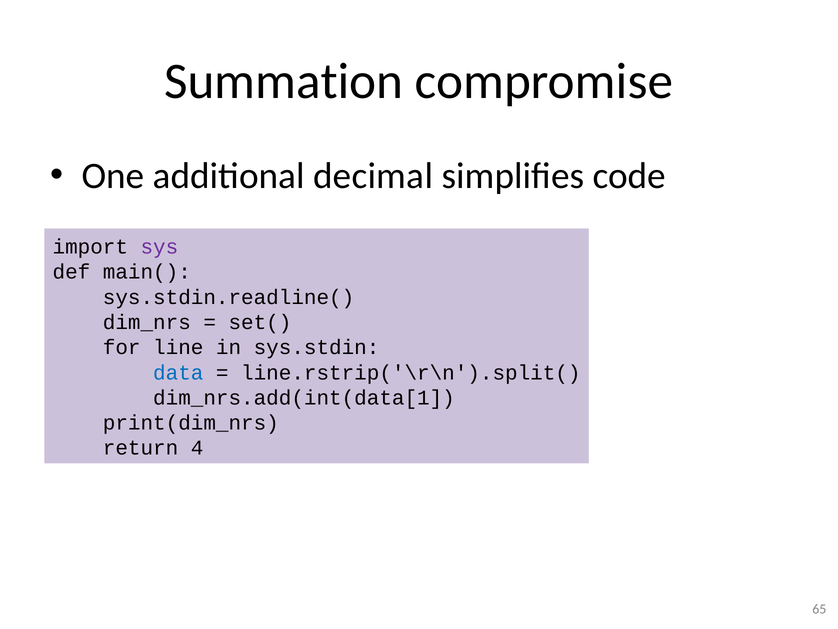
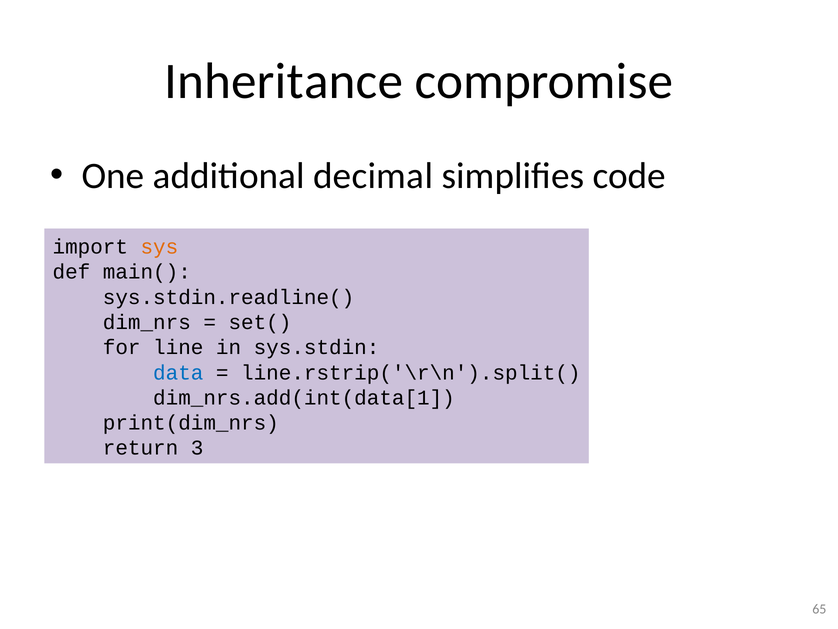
Summation: Summation -> Inheritance (284, 81)
sys colour: purple -> orange (159, 247)
4: 4 -> 3 (197, 448)
